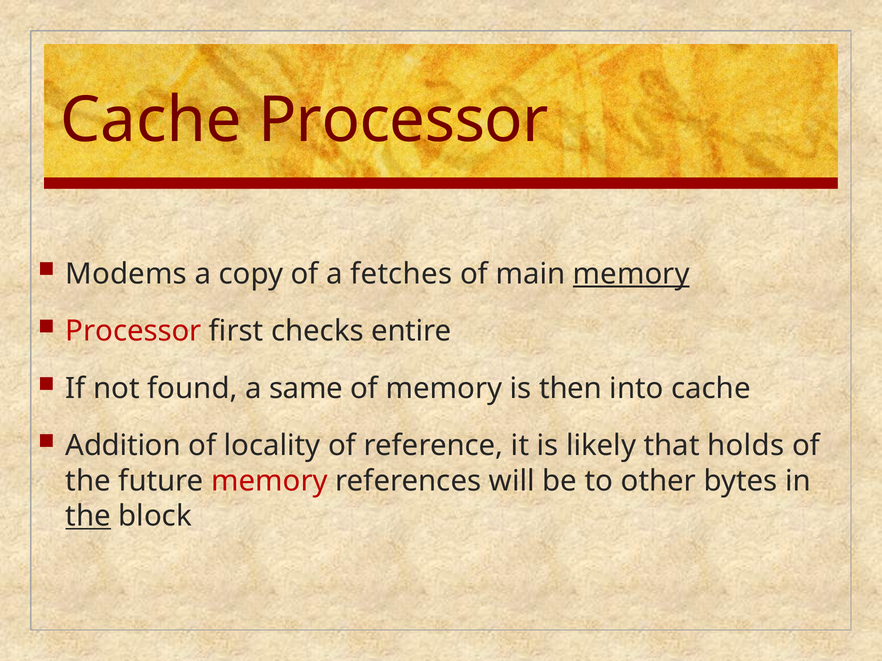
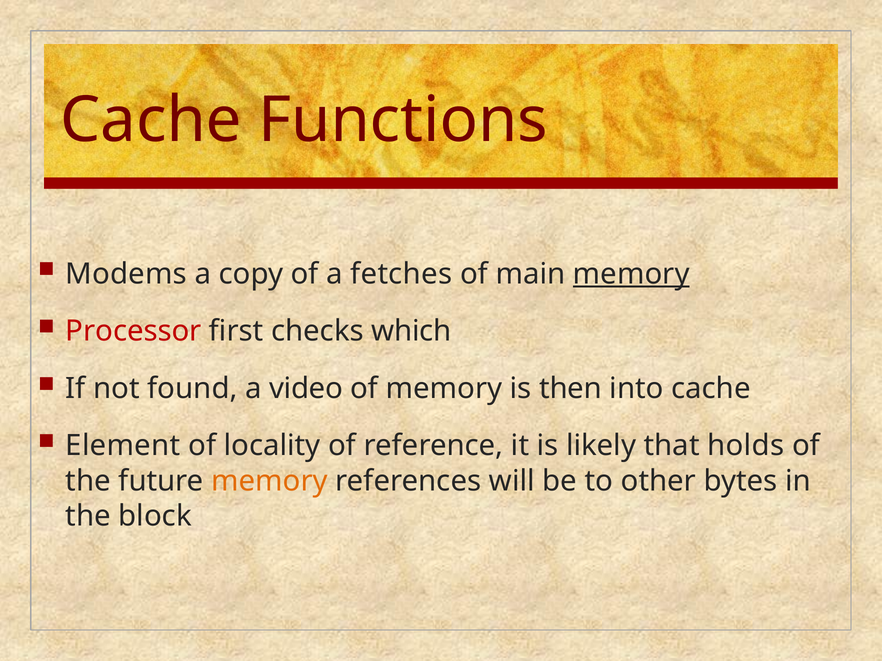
Cache Processor: Processor -> Functions (403, 121)
entire: entire -> which (411, 331)
same: same -> video (306, 389)
Addition: Addition -> Element (123, 446)
memory colour: red -> orange (269, 481)
the underline: present -> none (88, 517)
